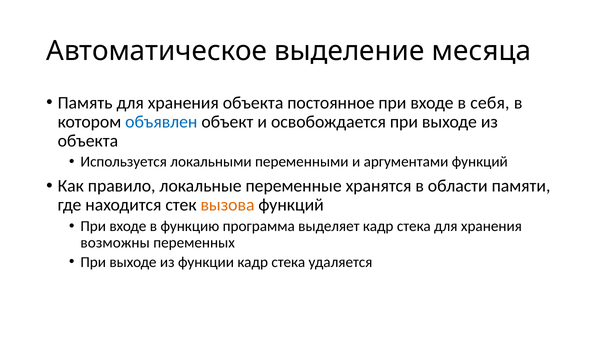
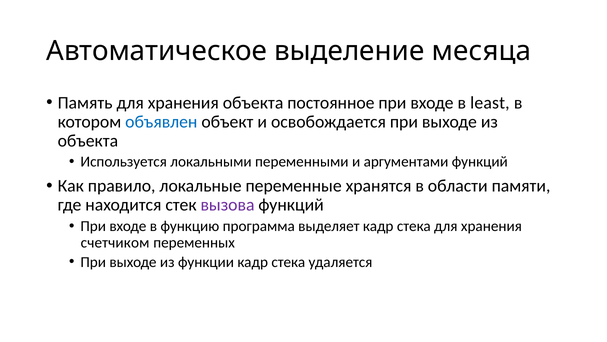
себя: себя -> least (490, 103)
вызова colour: orange -> purple (228, 205)
возможны: возможны -> счетчиком (115, 242)
